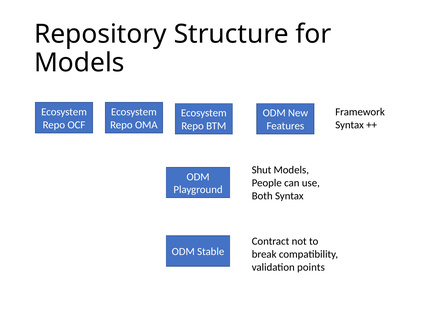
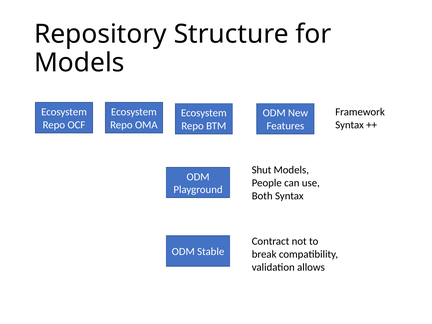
points: points -> allows (311, 267)
